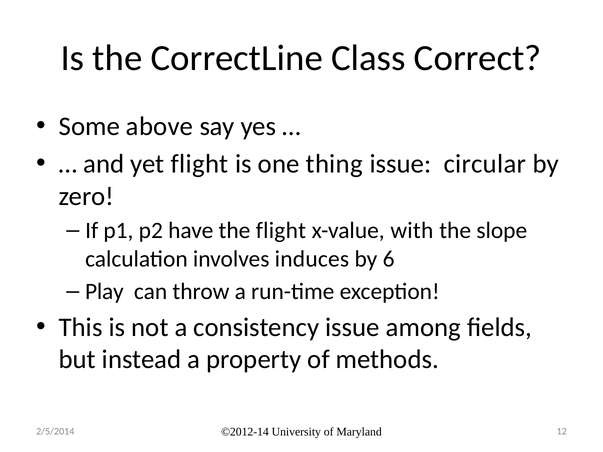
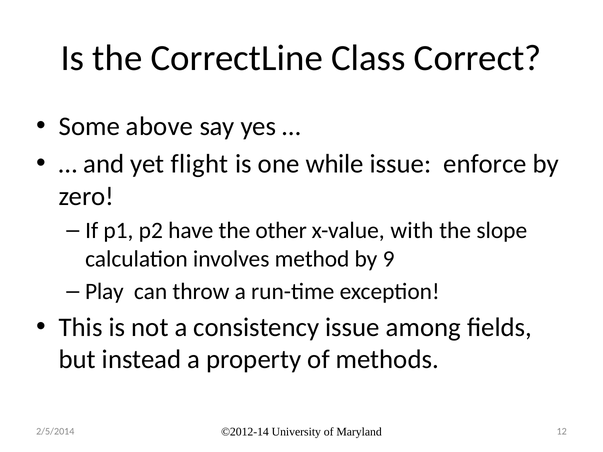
thing: thing -> while (335, 164)
circular: circular -> enforce (485, 164)
the flight: flight -> other (281, 231)
induces: induces -> method (312, 259)
6: 6 -> 9 (389, 259)
